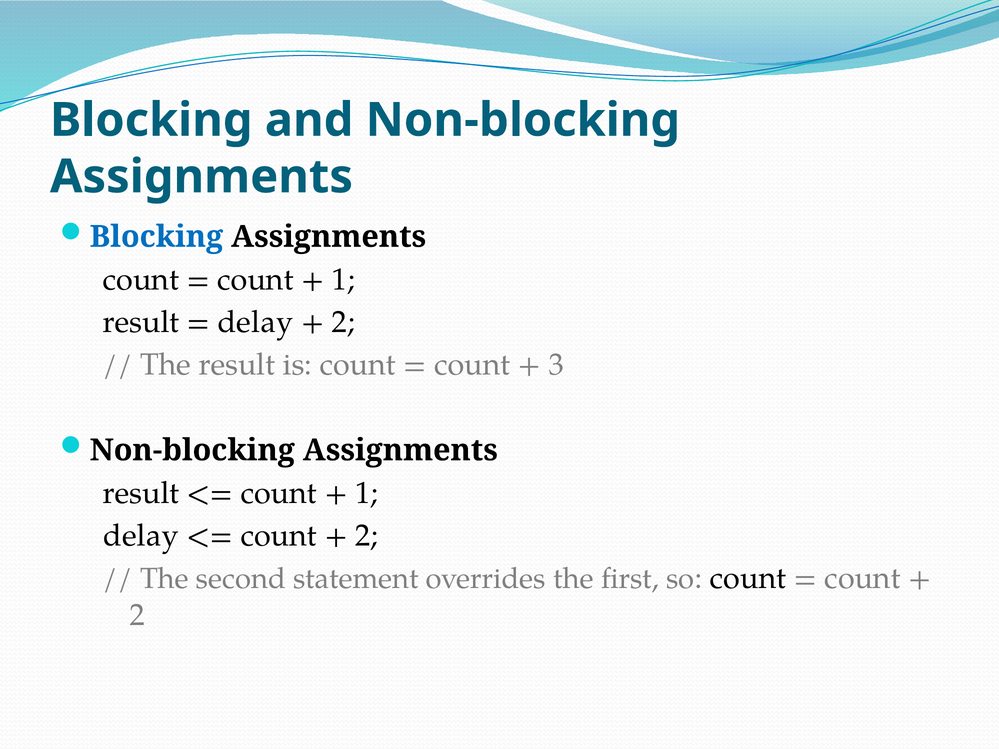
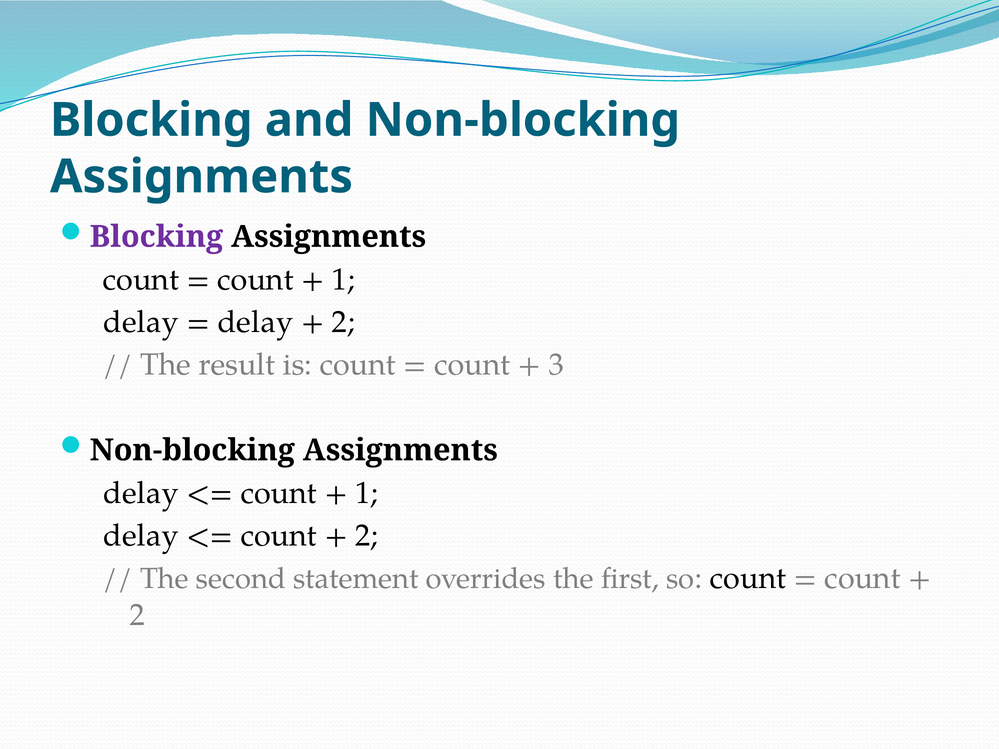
Blocking colour: blue -> purple (156, 237)
result: result -> delay (141, 322)
result: result -> delay (141, 493)
